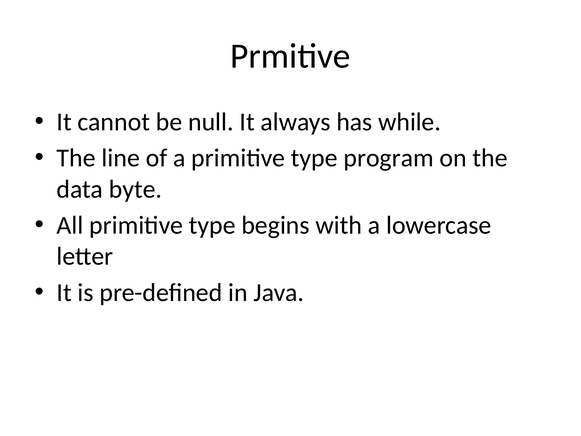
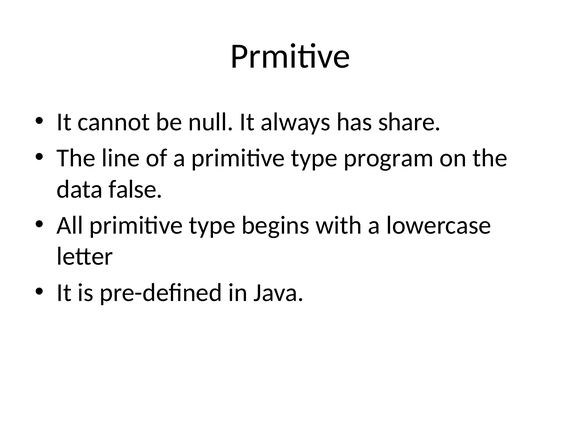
while: while -> share (410, 122)
byte: byte -> false (136, 189)
